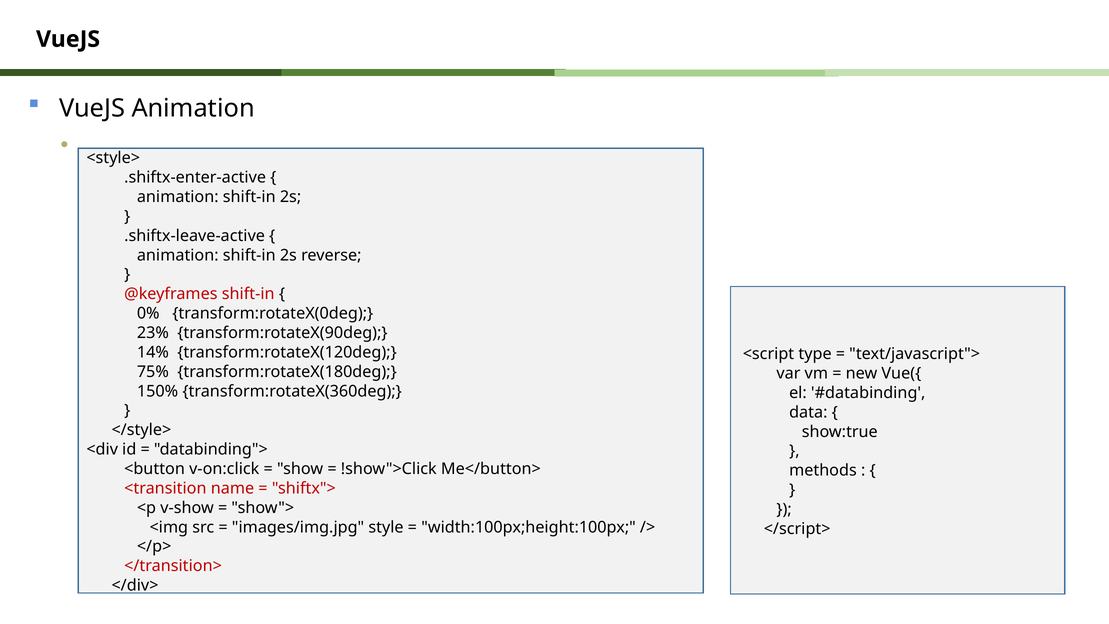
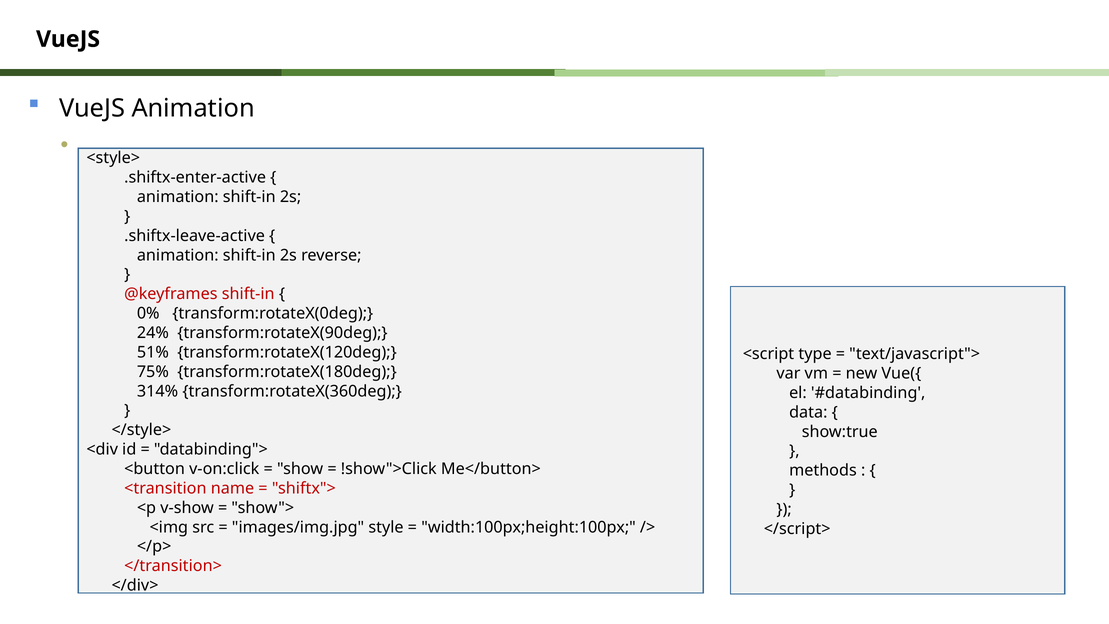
23%: 23% -> 24% (153, 333)
14%: 14% -> 51% (153, 352)
150%: 150% -> 314% (158, 391)
